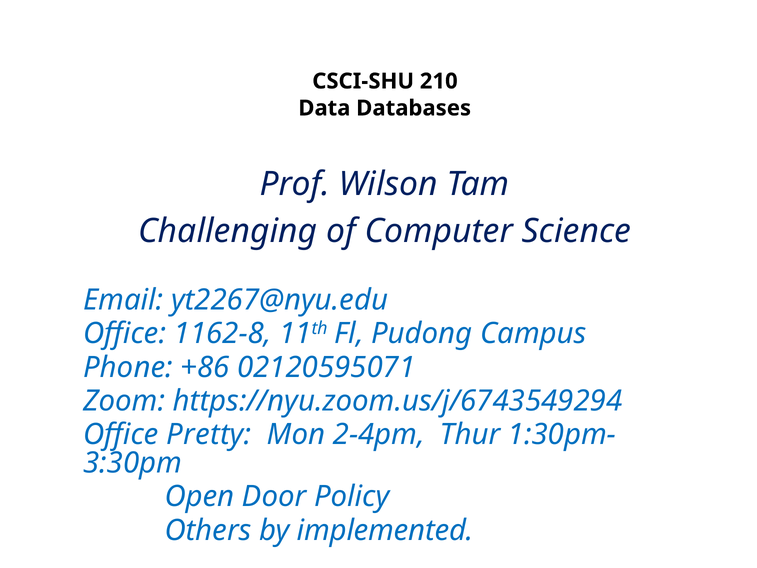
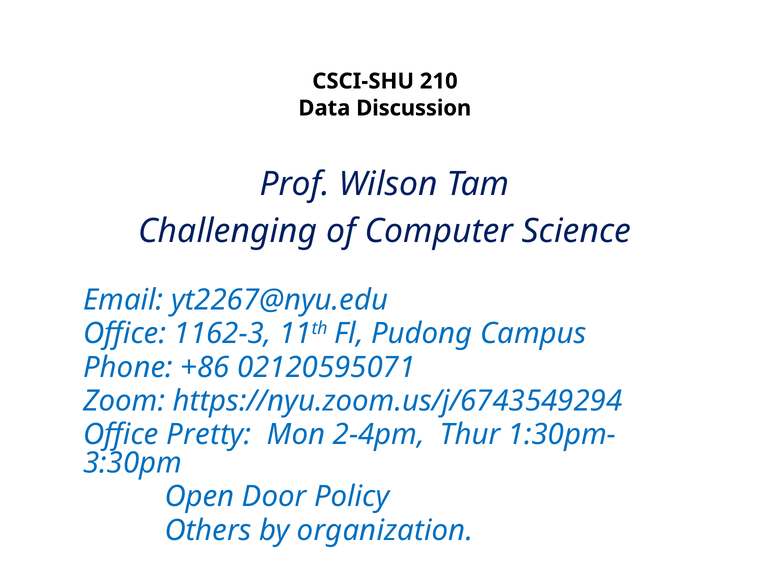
Databases: Databases -> Discussion (414, 108)
1162-8: 1162-8 -> 1162-3 (223, 334)
implemented: implemented -> organization (385, 530)
